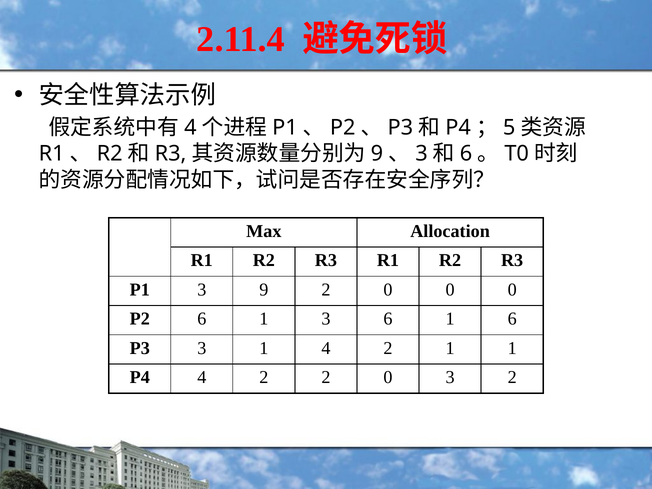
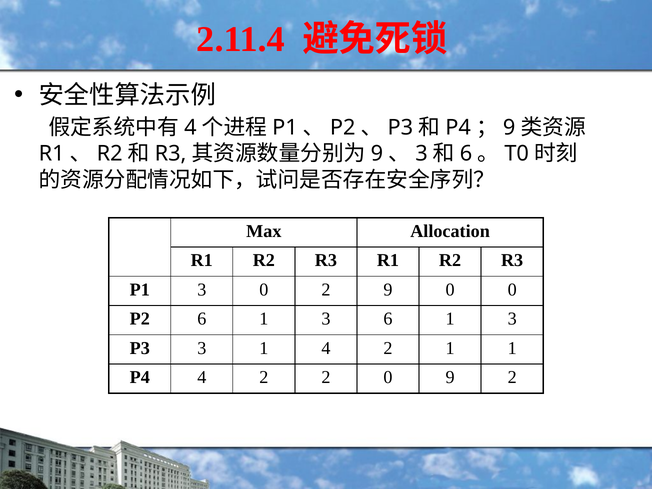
5: 5 -> 9 (509, 128)
3 9: 9 -> 0 (264, 290)
0: 0 -> 9 (388, 290)
3 6 1 6: 6 -> 3 (512, 319)
0 3: 3 -> 9 (450, 378)
